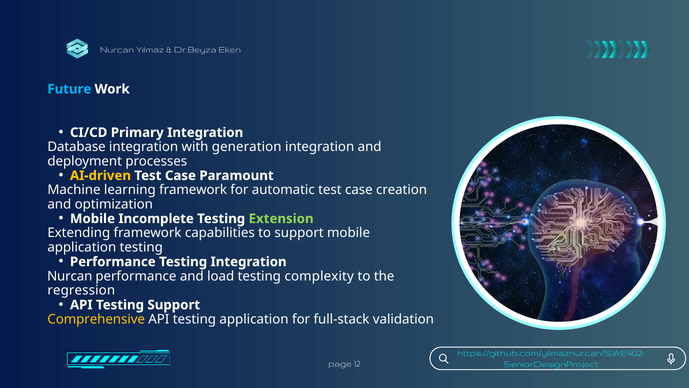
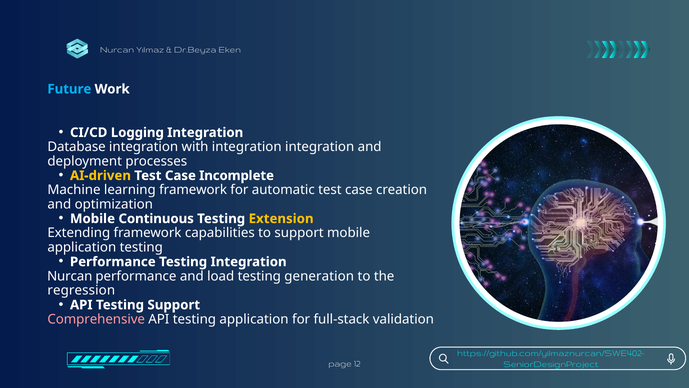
Primary: Primary -> Logging (137, 132)
with generation: generation -> integration (247, 147)
Paramount: Paramount -> Incomplete (237, 175)
Incomplete: Incomplete -> Continuous (156, 218)
Extension colour: light green -> yellow (281, 218)
complexity: complexity -> generation (319, 276)
Comprehensive colour: yellow -> pink (96, 319)
